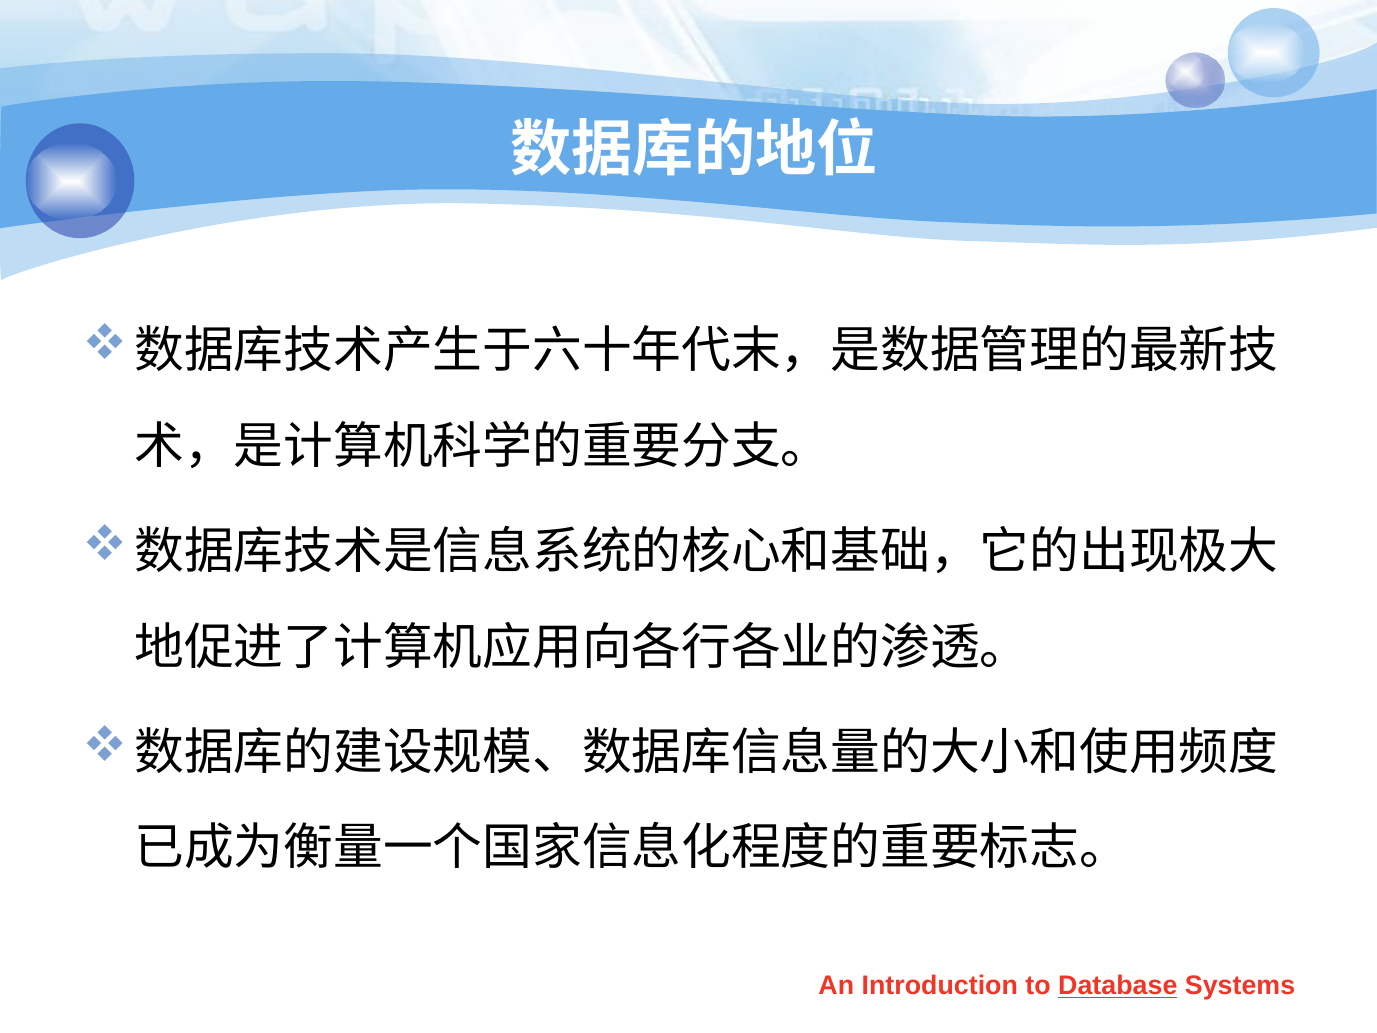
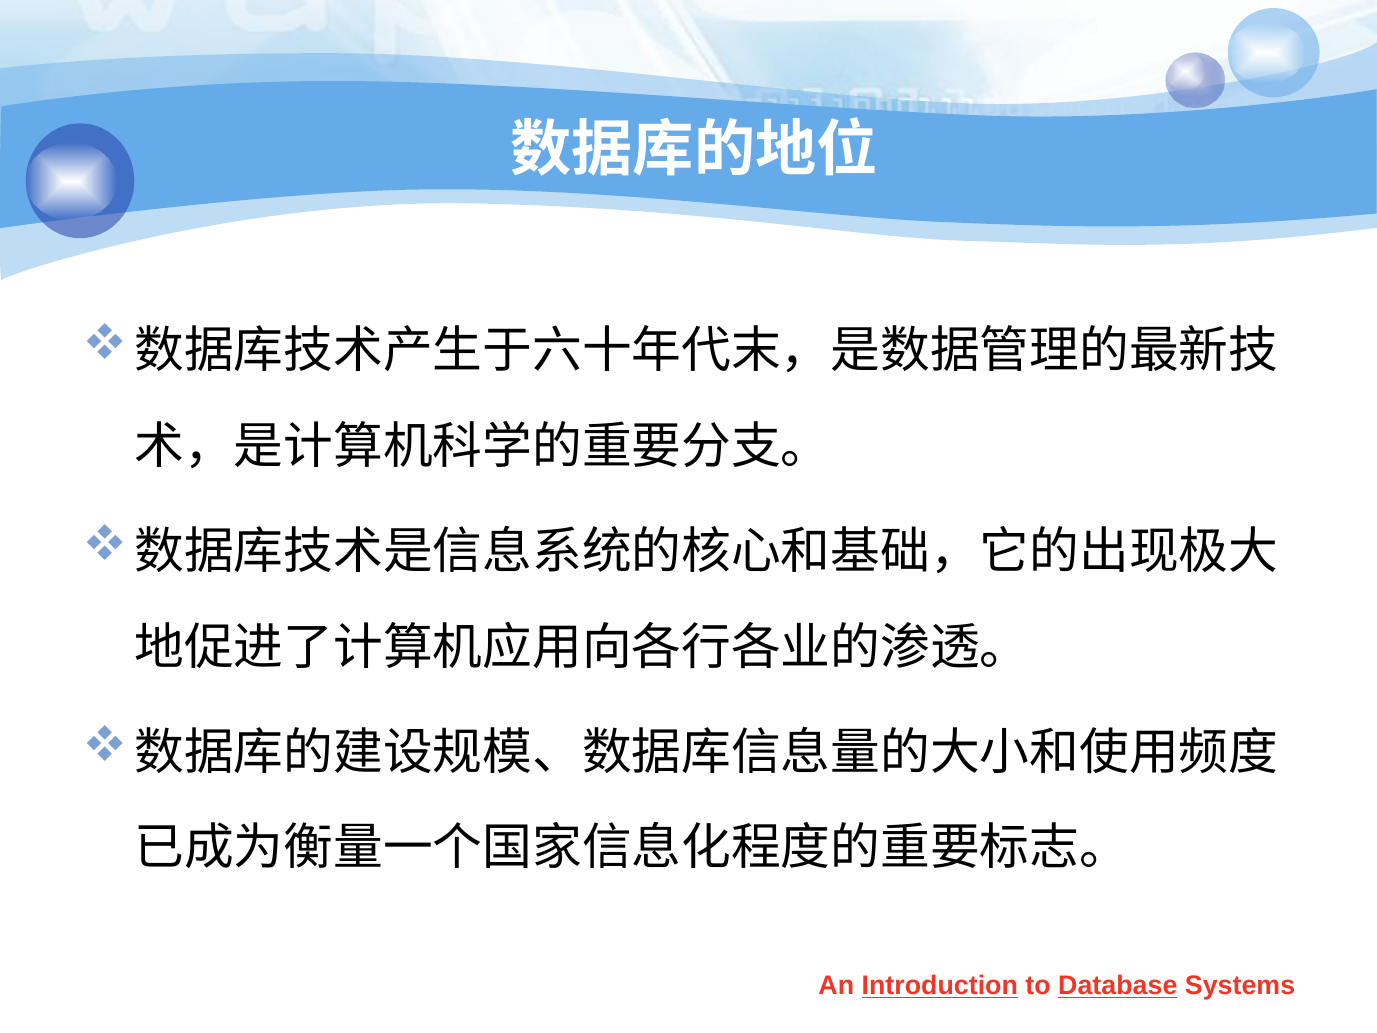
Introduction underline: none -> present (940, 986)
